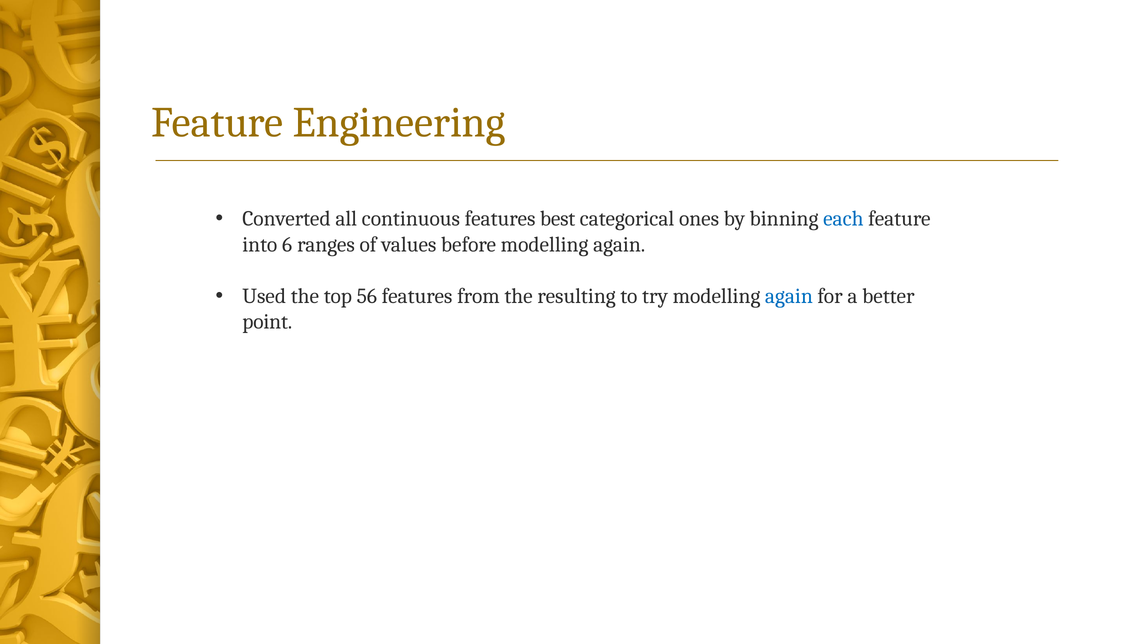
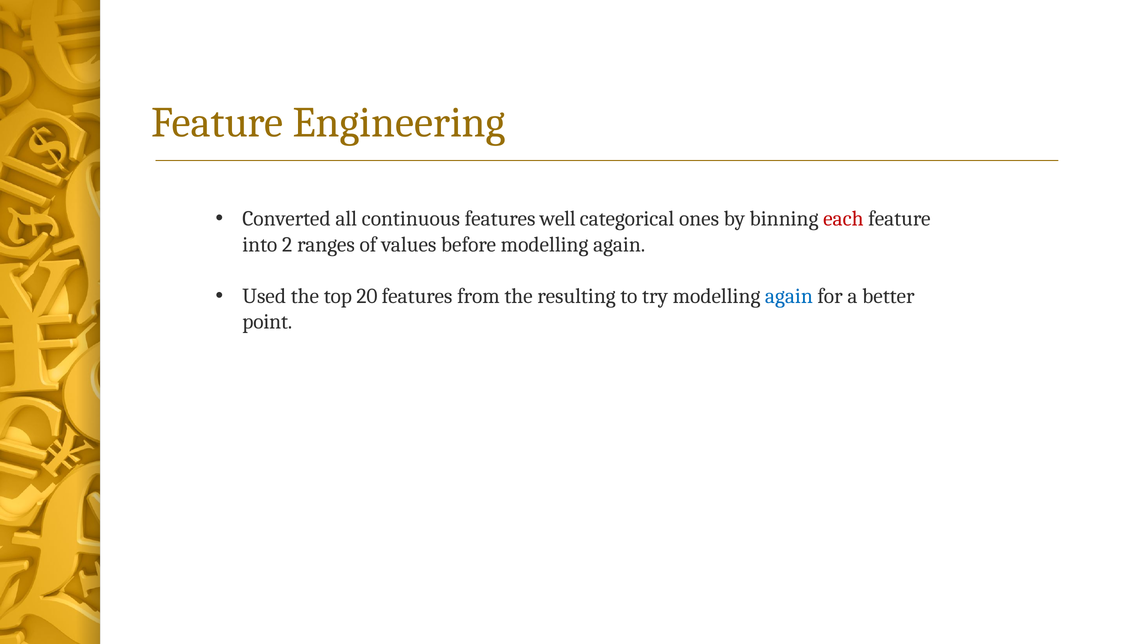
best: best -> well (558, 219)
each colour: blue -> red (843, 219)
6: 6 -> 2 (287, 245)
56: 56 -> 20 (367, 296)
